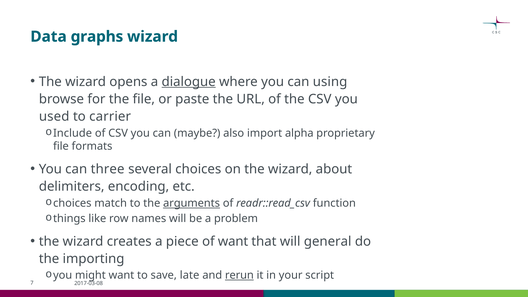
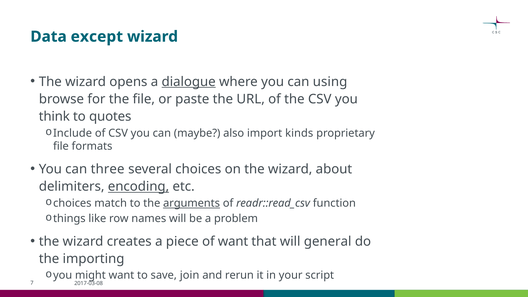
graphs: graphs -> except (97, 37)
used: used -> think (54, 117)
carrier: carrier -> quotes (110, 117)
alpha: alpha -> kinds (299, 133)
encoding underline: none -> present (139, 187)
late: late -> join (190, 275)
rerun underline: present -> none (239, 275)
